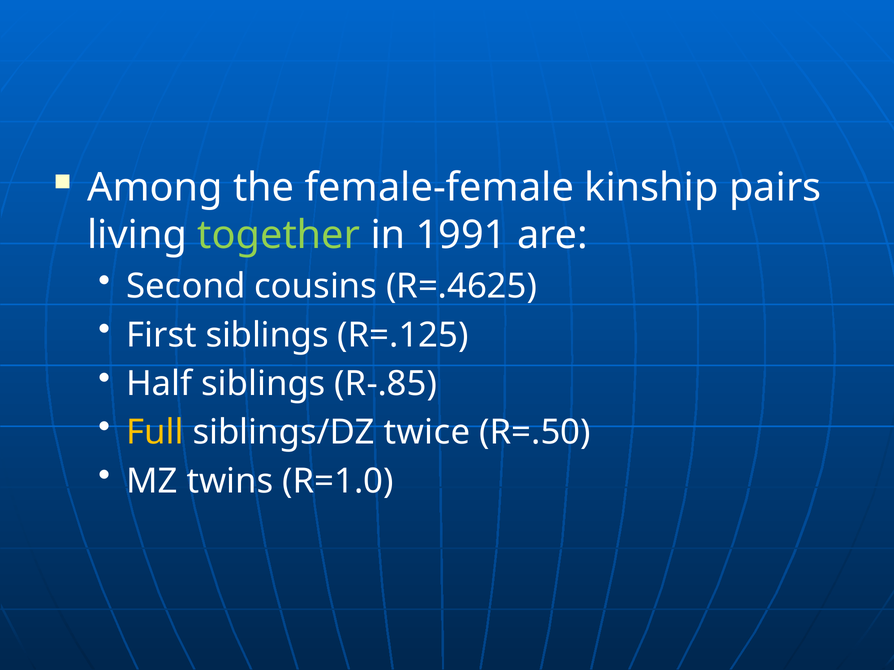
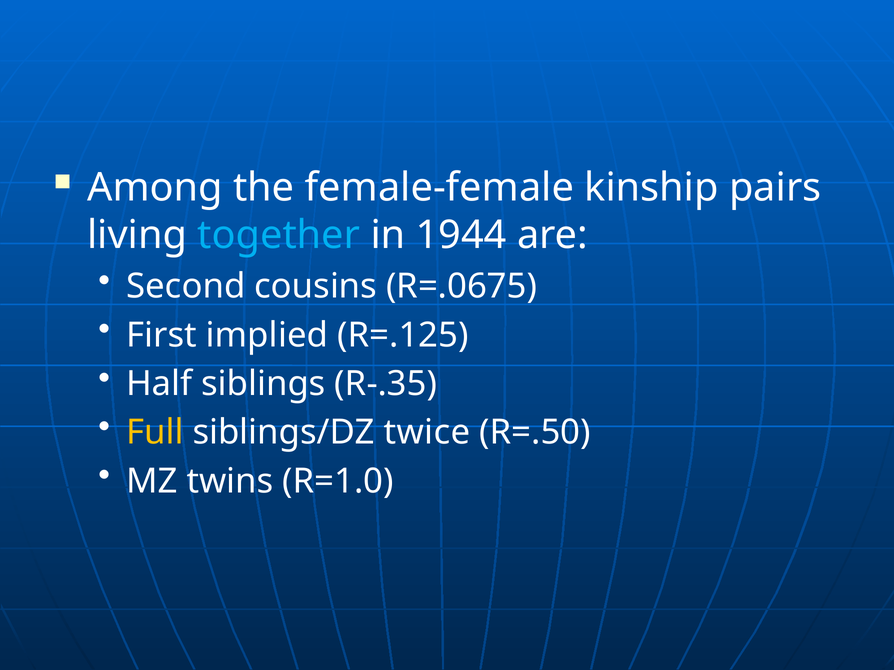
together colour: light green -> light blue (279, 235)
1991: 1991 -> 1944 (461, 235)
R=.4625: R=.4625 -> R=.0675 (462, 287)
First siblings: siblings -> implied (267, 335)
R-.85: R-.85 -> R-.35 (386, 384)
